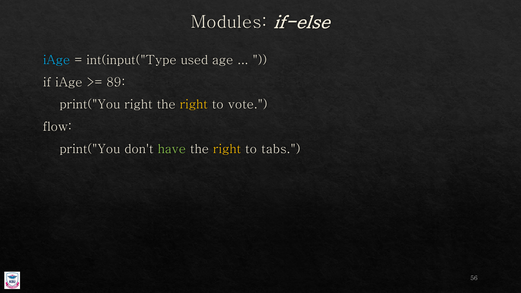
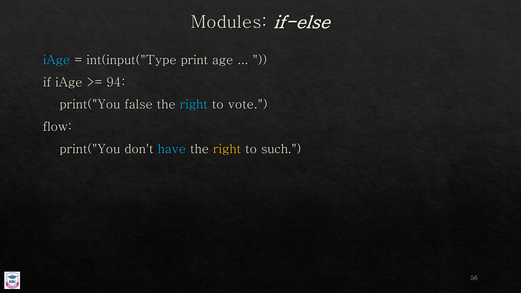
used: used -> print (194, 60)
89: 89 -> 94 (116, 82)
print("You right: right -> false (139, 105)
right colour: yellow -> light blue (194, 105)
have colour: light green -> light blue (172, 149)
tabs: tabs -> such (281, 149)
